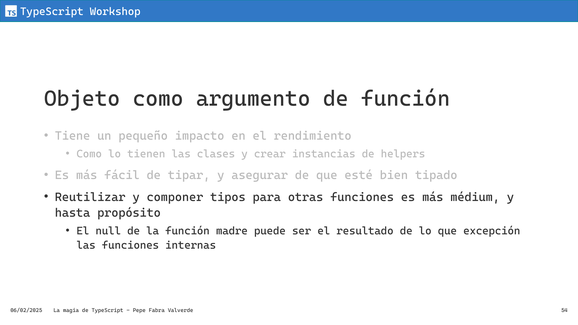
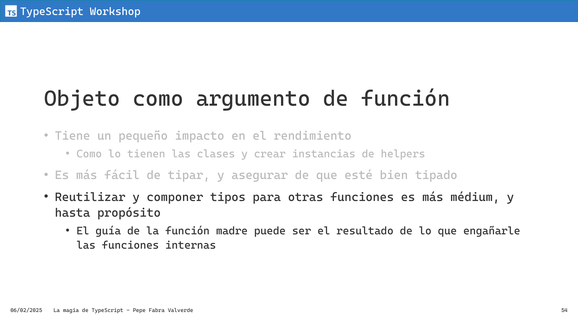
null: null -> guía (108, 231)
excepción: excepción -> engañarle (492, 231)
